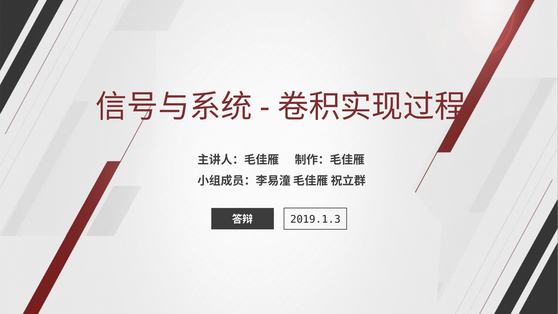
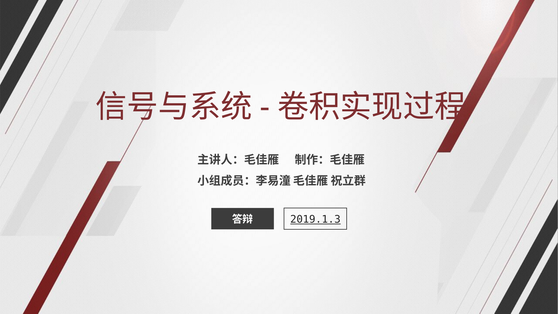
2019.1.3 underline: none -> present (315, 219)
